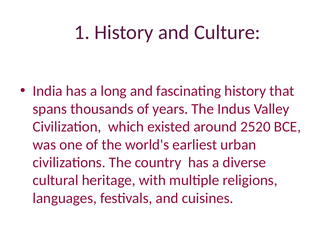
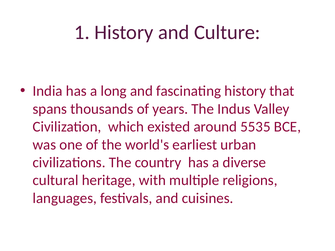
2520: 2520 -> 5535 (255, 127)
